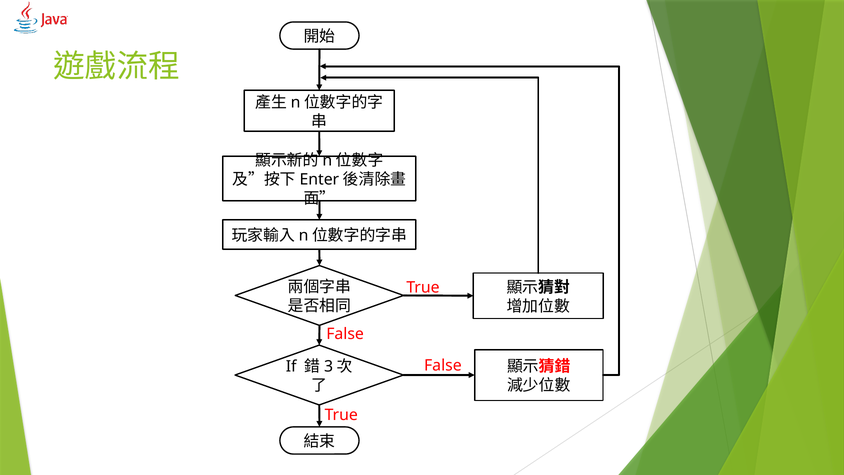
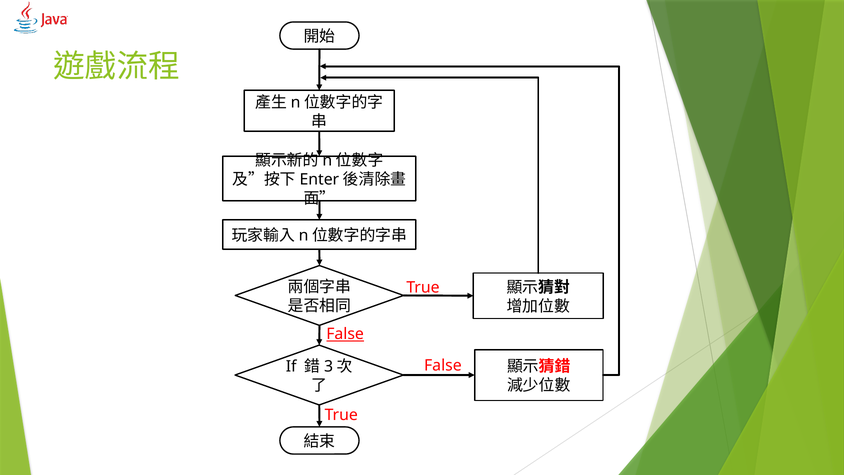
False underline: none -> present (345, 334)
